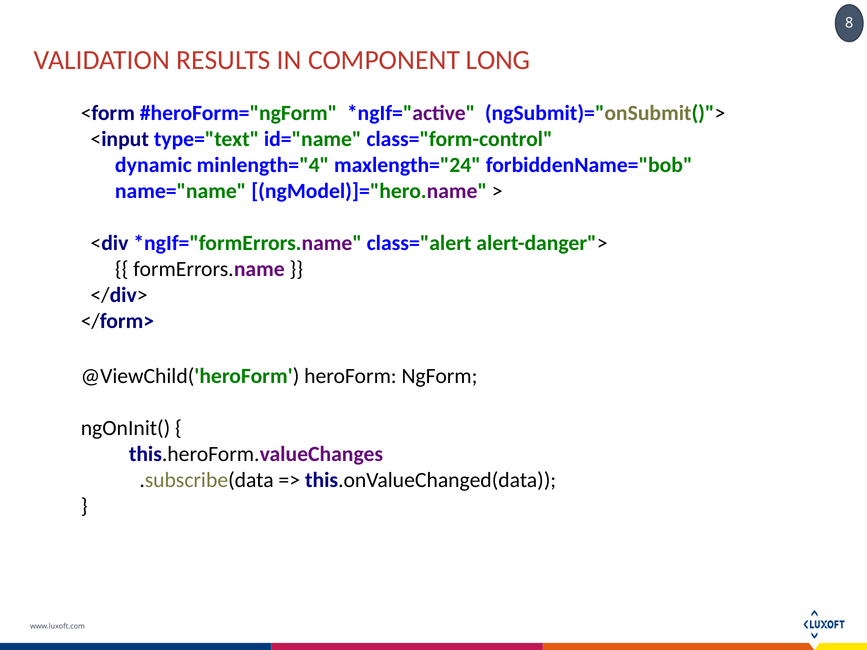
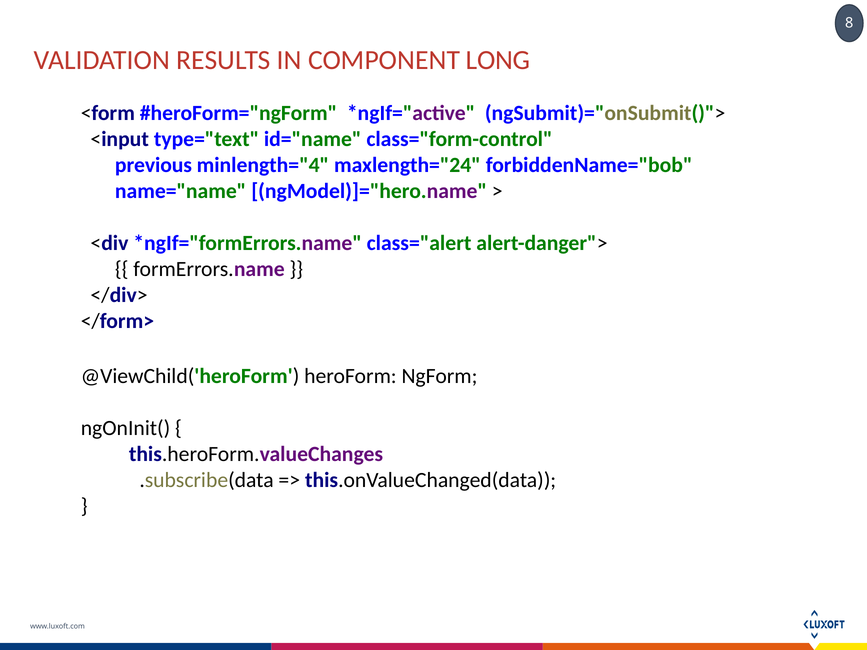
dynamic: dynamic -> previous (153, 165)
